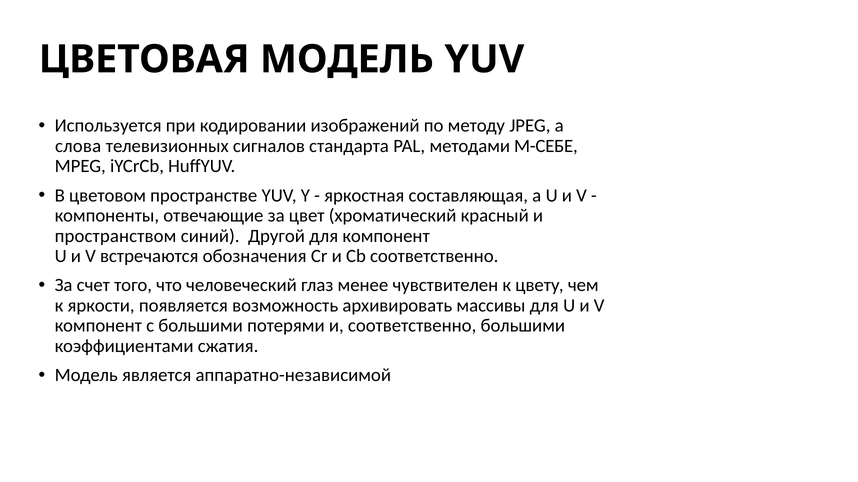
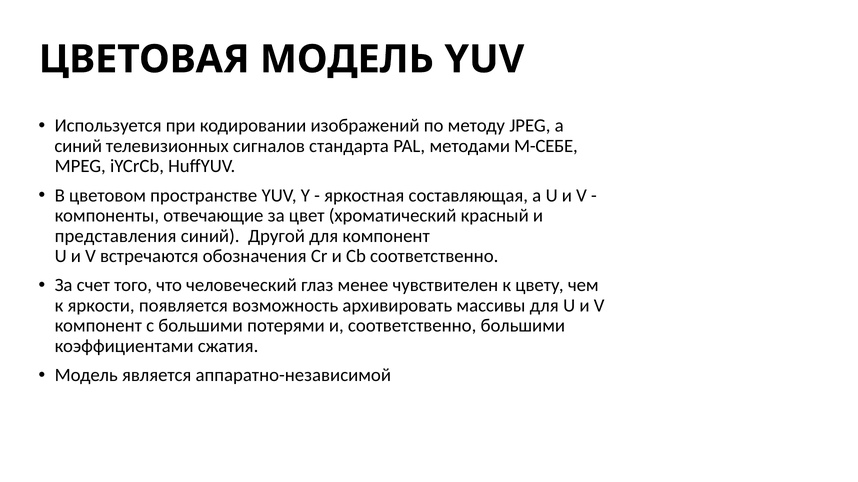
слова: слова -> синий (78, 146)
пространством: пространством -> представления (116, 236)
